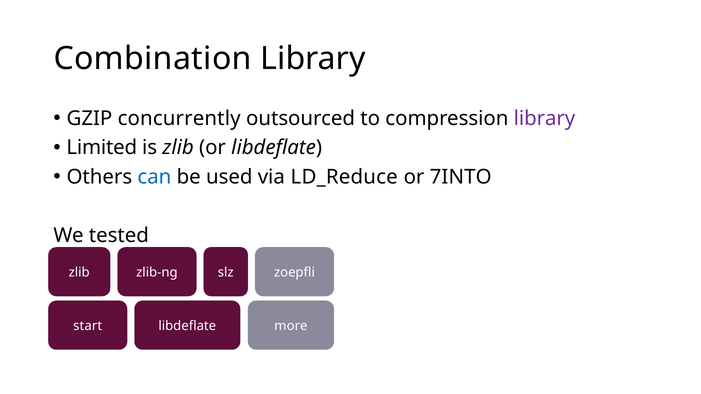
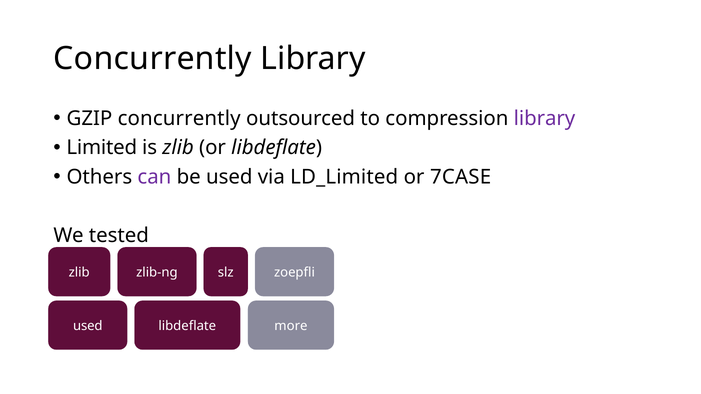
Combination: Combination -> Concurrently (153, 59)
can colour: blue -> purple (154, 177)
LD_Reduce: LD_Reduce -> LD_Limited (344, 177)
7INTO: 7INTO -> 7CASE (461, 177)
start: start -> used (88, 326)
